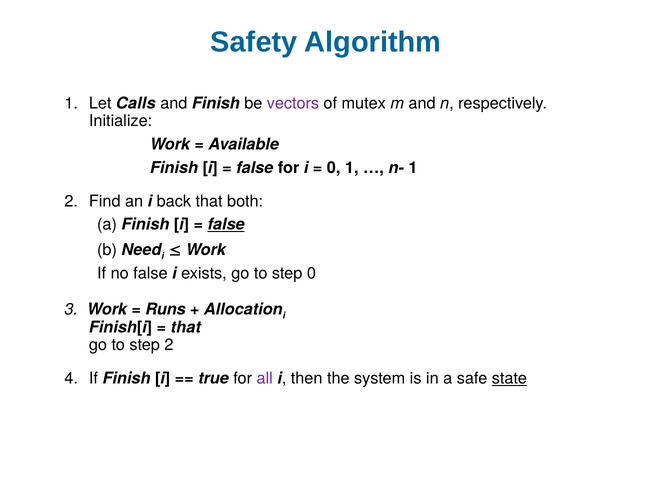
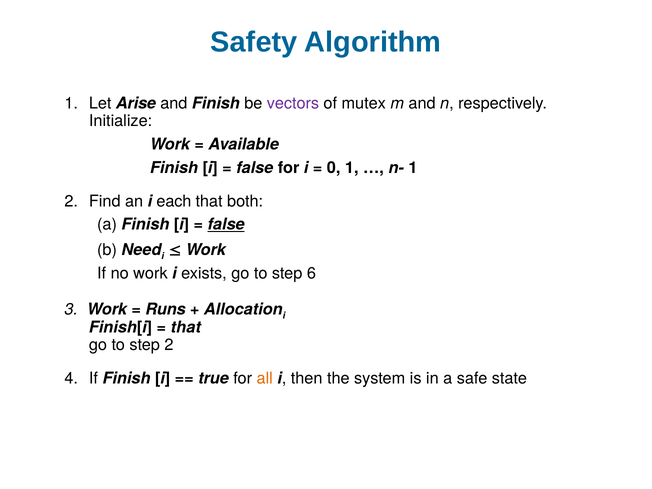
Calls: Calls -> Arise (136, 103)
back: back -> each (174, 201)
no false: false -> work (150, 274)
step 0: 0 -> 6 (311, 274)
all colour: purple -> orange (265, 379)
state underline: present -> none (509, 379)
